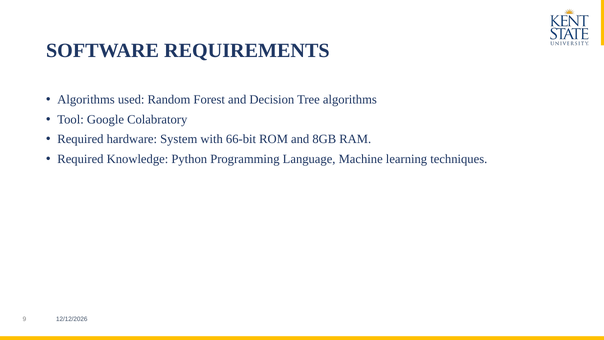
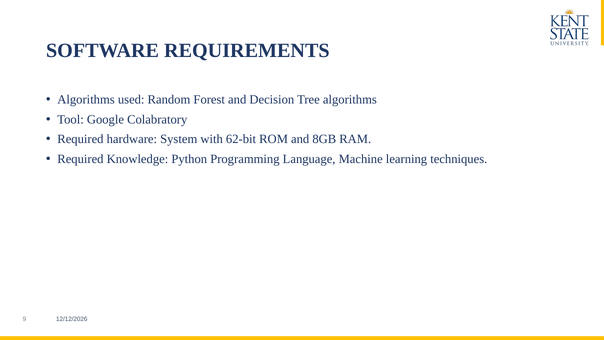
66-bit: 66-bit -> 62-bit (241, 139)
